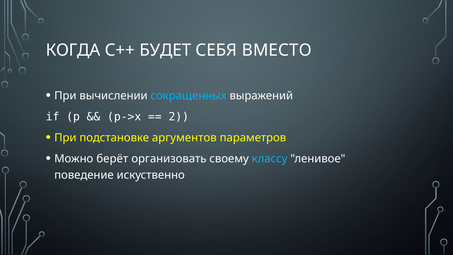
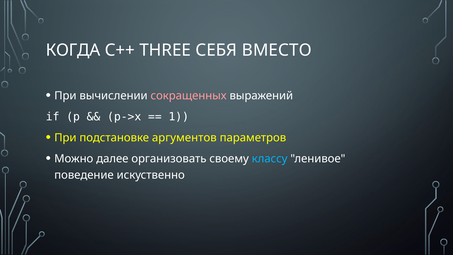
БУДЕТ: БУДЕТ -> THREE (165, 50)
сокращенных colour: light blue -> pink (189, 96)
2: 2 -> 1 (179, 117)
берёт: берёт -> далее (112, 159)
